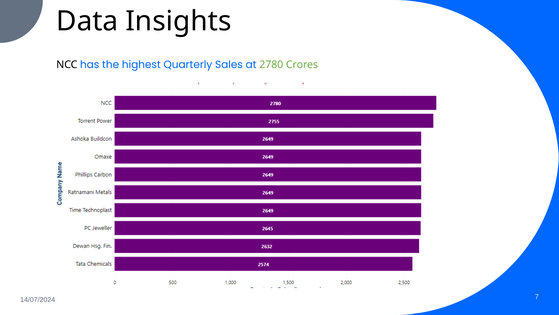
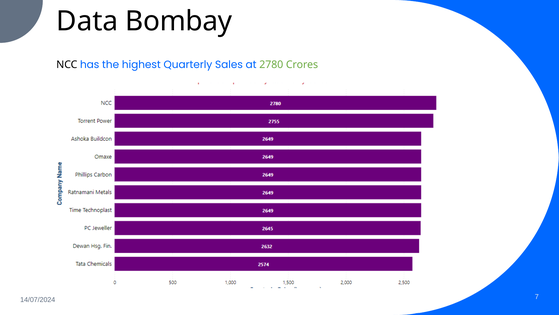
Insights: Insights -> Bombay (179, 21)
